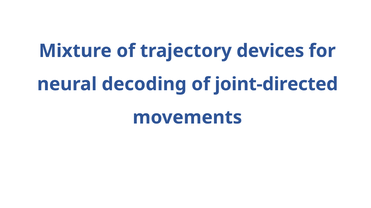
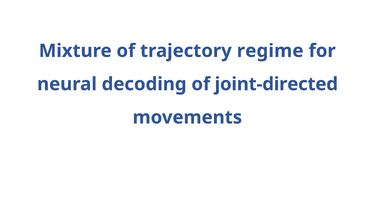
devices: devices -> regime (270, 51)
